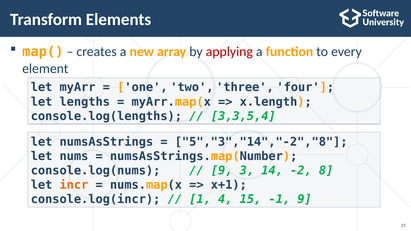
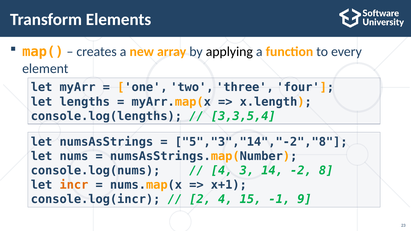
applying colour: red -> black (229, 52)
9: 9 -> 4 (222, 171)
1: 1 -> 2 (200, 199)
